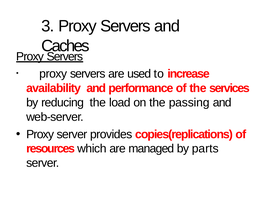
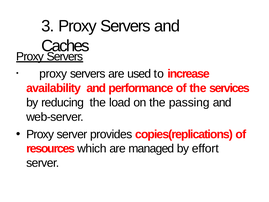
parts: parts -> effort (205, 148)
